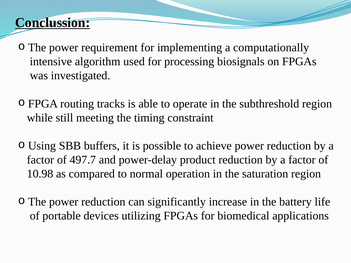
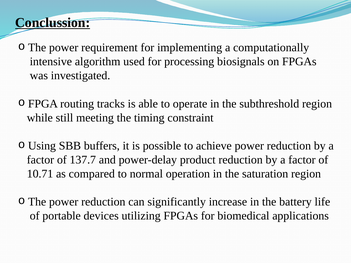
497.7: 497.7 -> 137.7 (83, 160)
10.98: 10.98 -> 10.71 (40, 174)
